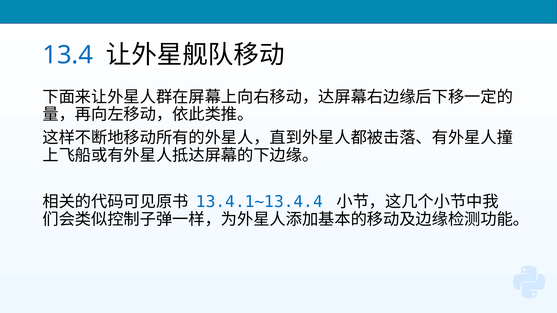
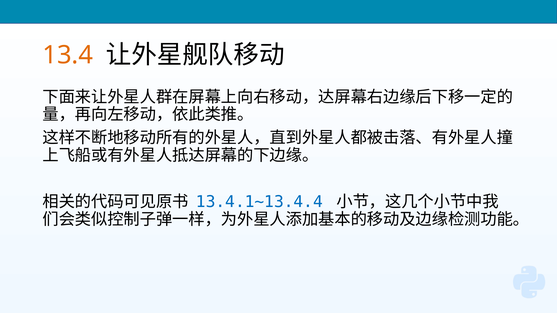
13.4 colour: blue -> orange (68, 55)
